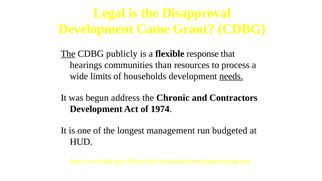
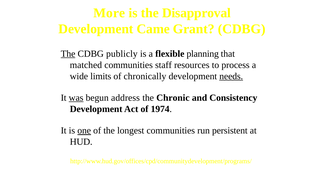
Legal: Legal -> More (109, 13)
response: response -> planning (203, 54)
hearings: hearings -> matched (86, 65)
than: than -> staff (163, 65)
households: households -> chronically (145, 76)
was underline: none -> present (76, 98)
Contractors: Contractors -> Consistency (233, 98)
one underline: none -> present (84, 131)
longest management: management -> communities (171, 131)
budgeted: budgeted -> persistent (230, 131)
